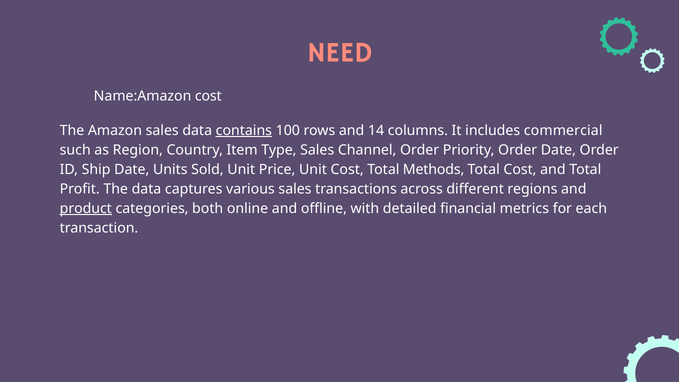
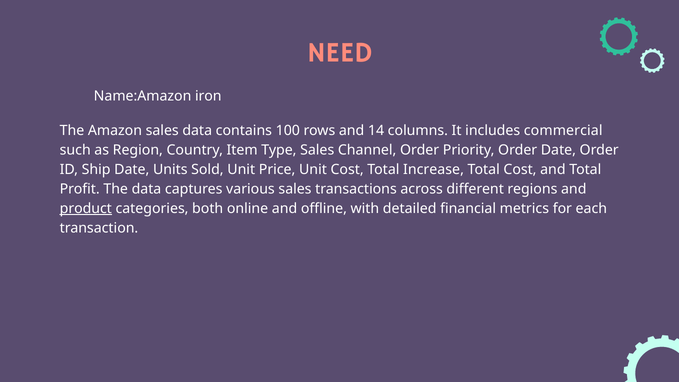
Name:Amazon cost: cost -> iron (208, 96)
contains underline: present -> none (244, 130)
Methods: Methods -> Increase (434, 170)
